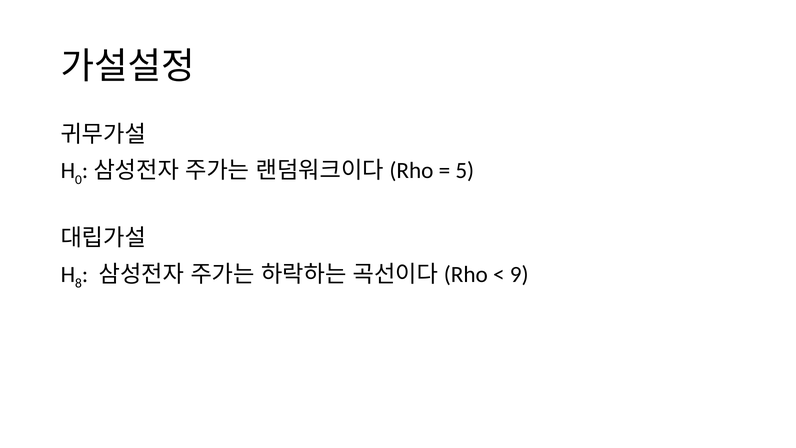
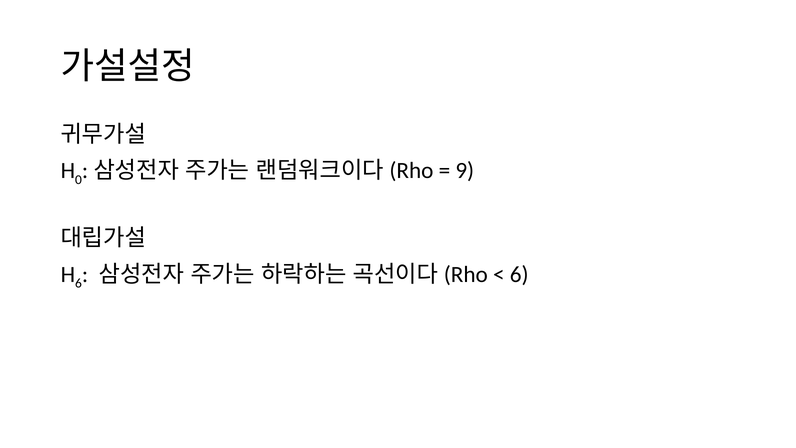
5: 5 -> 9 (465, 171)
8: 8 -> 6 (79, 283)
9: 9 -> 6 (519, 274)
